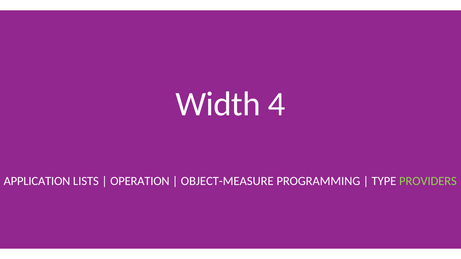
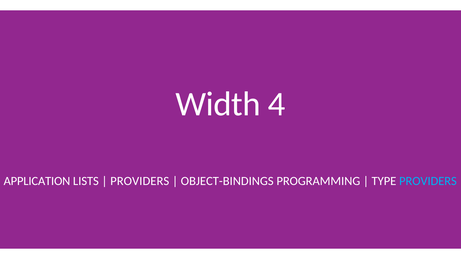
OPERATION: OPERATION -> PROVIDERS (140, 181)
OBJECT-MEASURE: OBJECT-MEASURE -> OBJECT-BINDINGS (227, 181)
PROVIDERS colour: light green -> light blue (428, 181)
